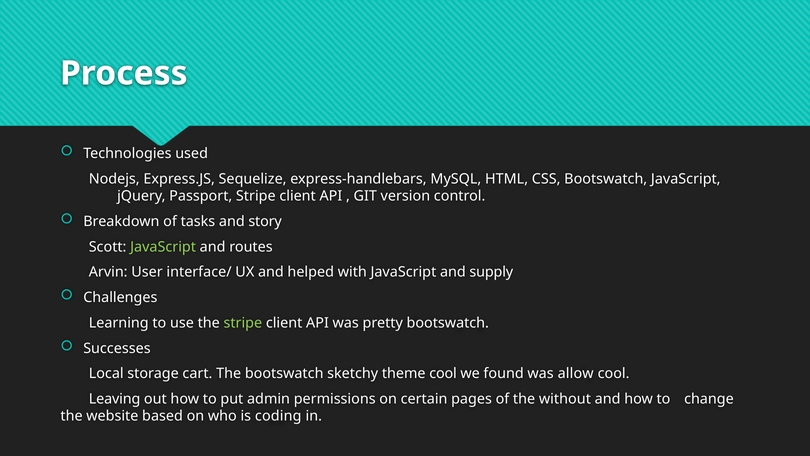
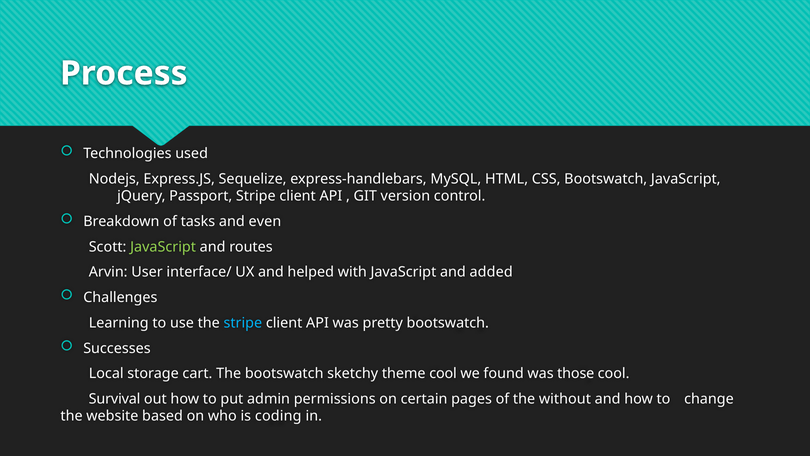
story: story -> even (265, 221)
supply: supply -> added (491, 272)
stripe colour: light green -> light blue (243, 323)
allow: allow -> those (576, 373)
Leaving: Leaving -> Survival (115, 399)
